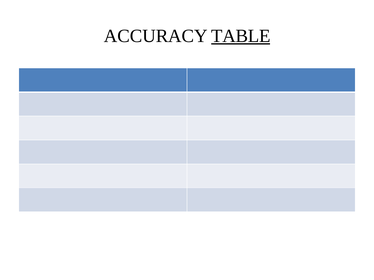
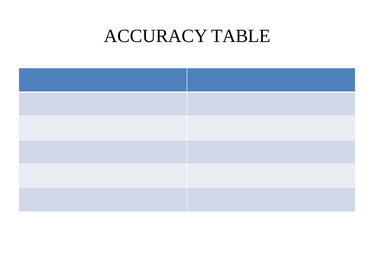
TABLE underline: present -> none (241, 36)
